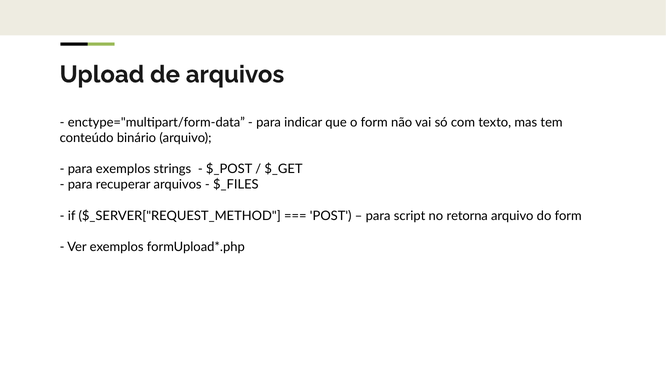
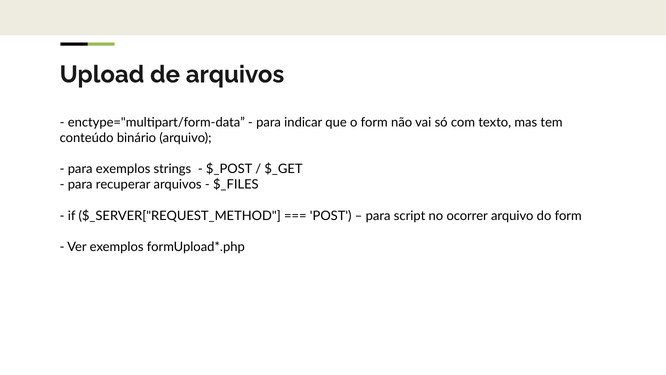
retorna: retorna -> ocorrer (467, 216)
